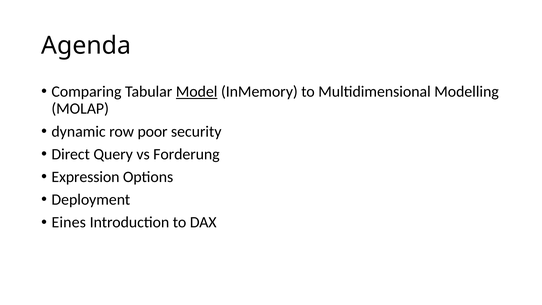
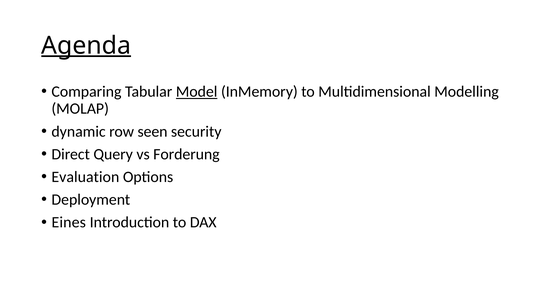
Agenda underline: none -> present (86, 46)
poor: poor -> seen (153, 131)
Expression: Expression -> Evaluation (85, 177)
